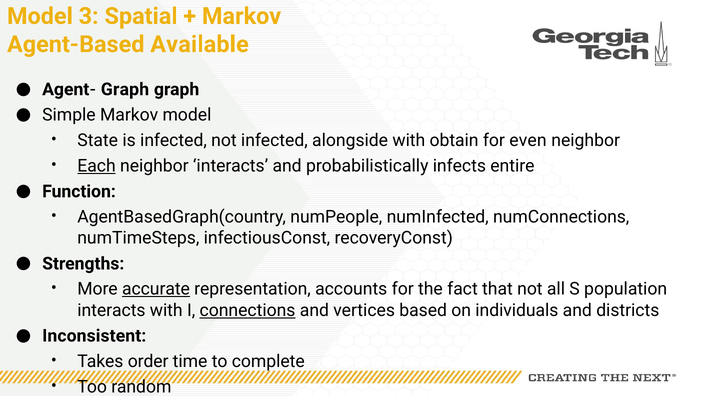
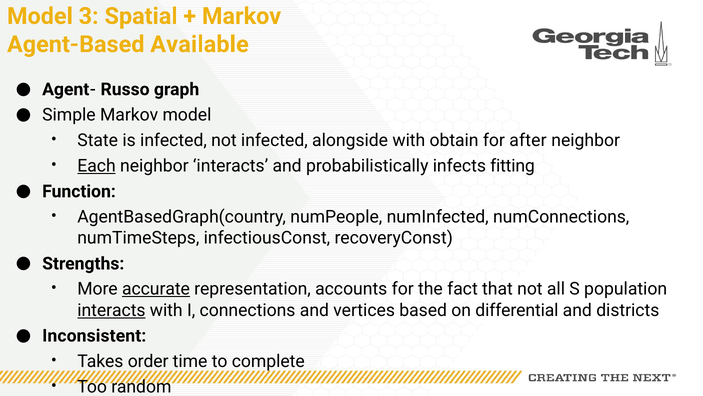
Agent- Graph: Graph -> Russo (125, 89)
even: even -> after (528, 140)
entire: entire -> fitting (512, 166)
interacts underline: none -> present (111, 310)
connections underline: present -> none (248, 310)
individuals: individuals -> differential (517, 310)
